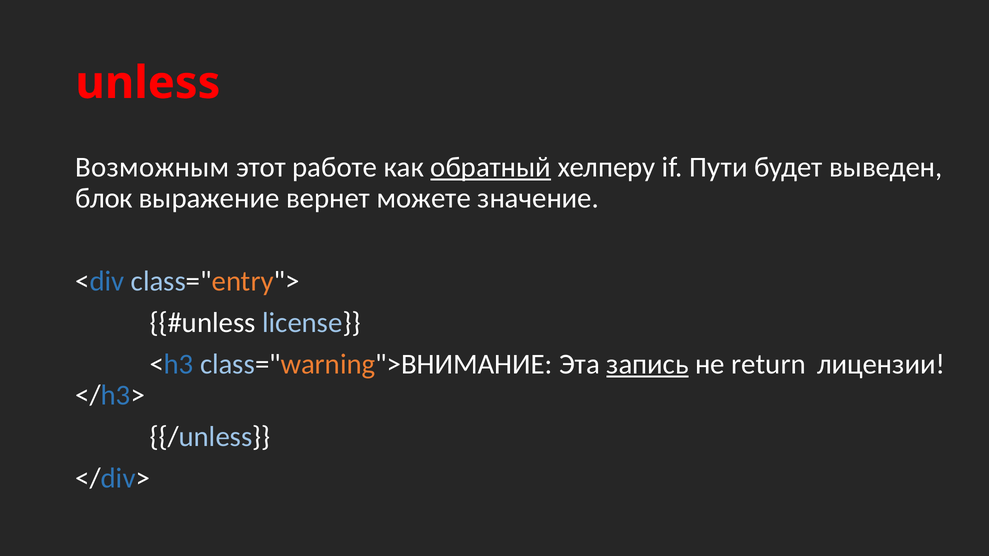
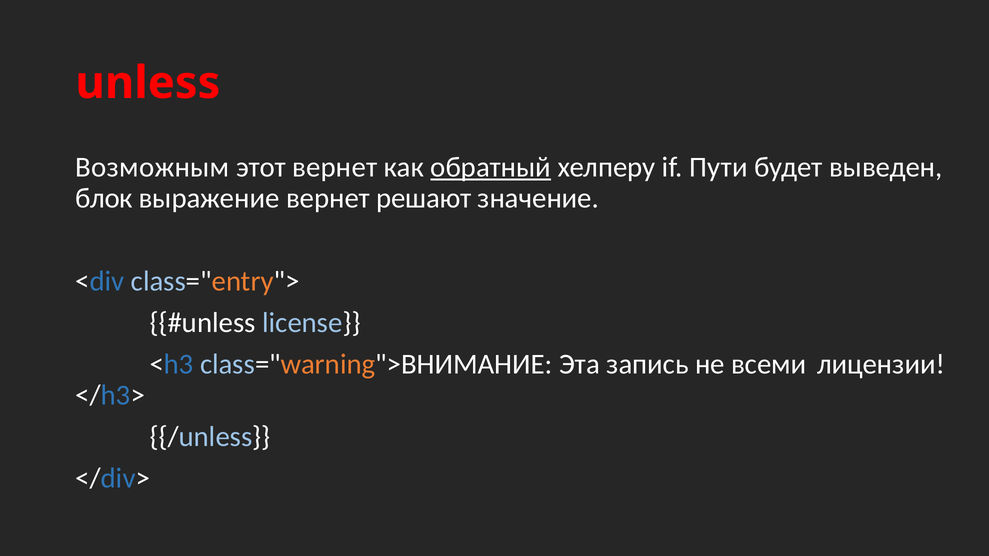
этот работе: работе -> вернет (335, 167)
можете: можете -> решают (424, 198)
запись underline: present -> none (648, 364)
return: return -> всеми (769, 364)
